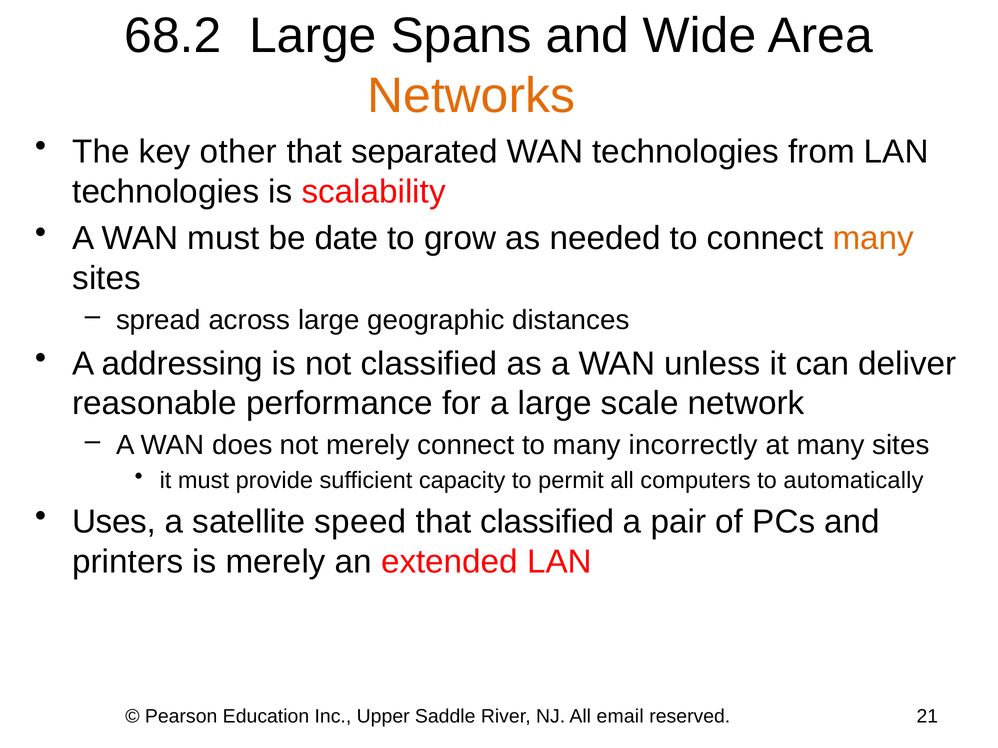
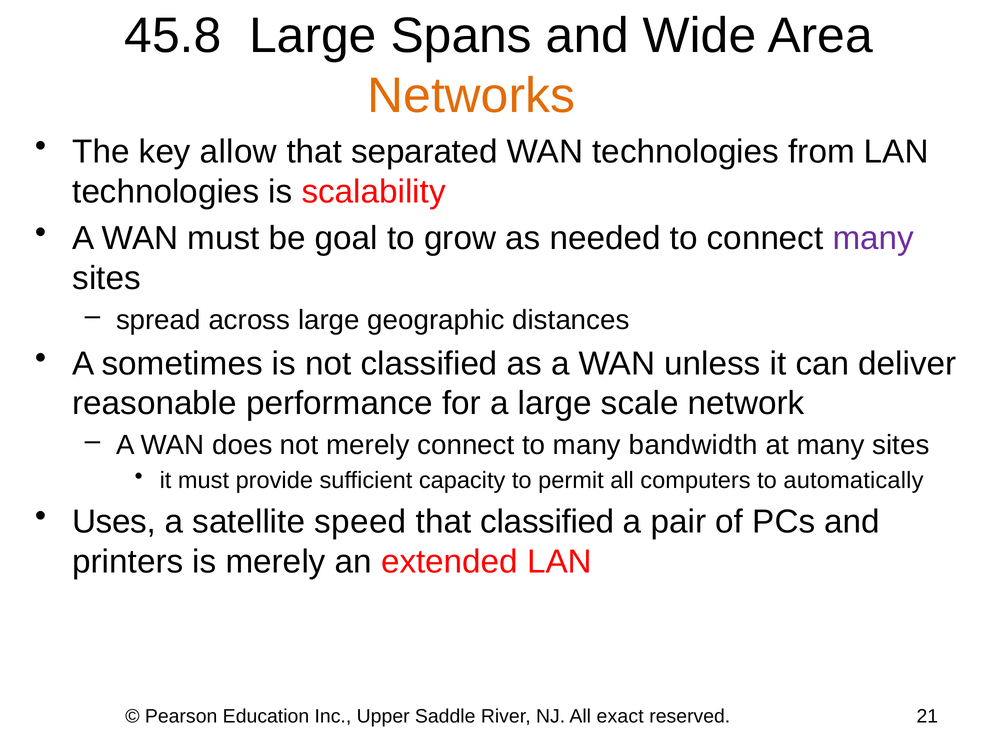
68.2: 68.2 -> 45.8 (173, 36)
other: other -> allow (238, 152)
date: date -> goal (346, 239)
many colour: orange -> purple (873, 239)
addressing: addressing -> sometimes (182, 364)
incorrectly: incorrectly -> bandwidth (693, 445)
email: email -> exact (620, 717)
